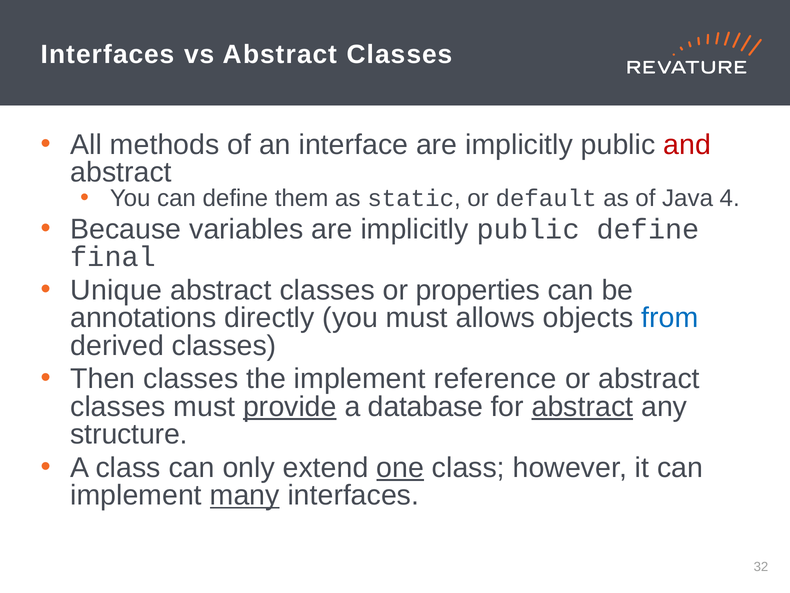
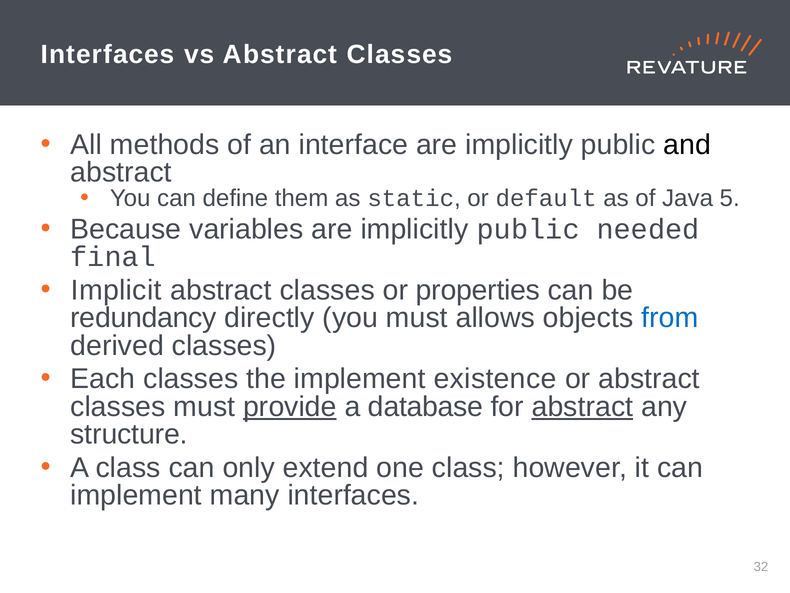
and colour: red -> black (687, 145)
4: 4 -> 5 (730, 198)
public define: define -> needed (648, 229)
Unique: Unique -> Implicit (116, 290)
annotations: annotations -> redundancy (143, 318)
Then: Then -> Each (103, 379)
reference: reference -> existence (495, 379)
one underline: present -> none (400, 467)
many underline: present -> none (245, 495)
